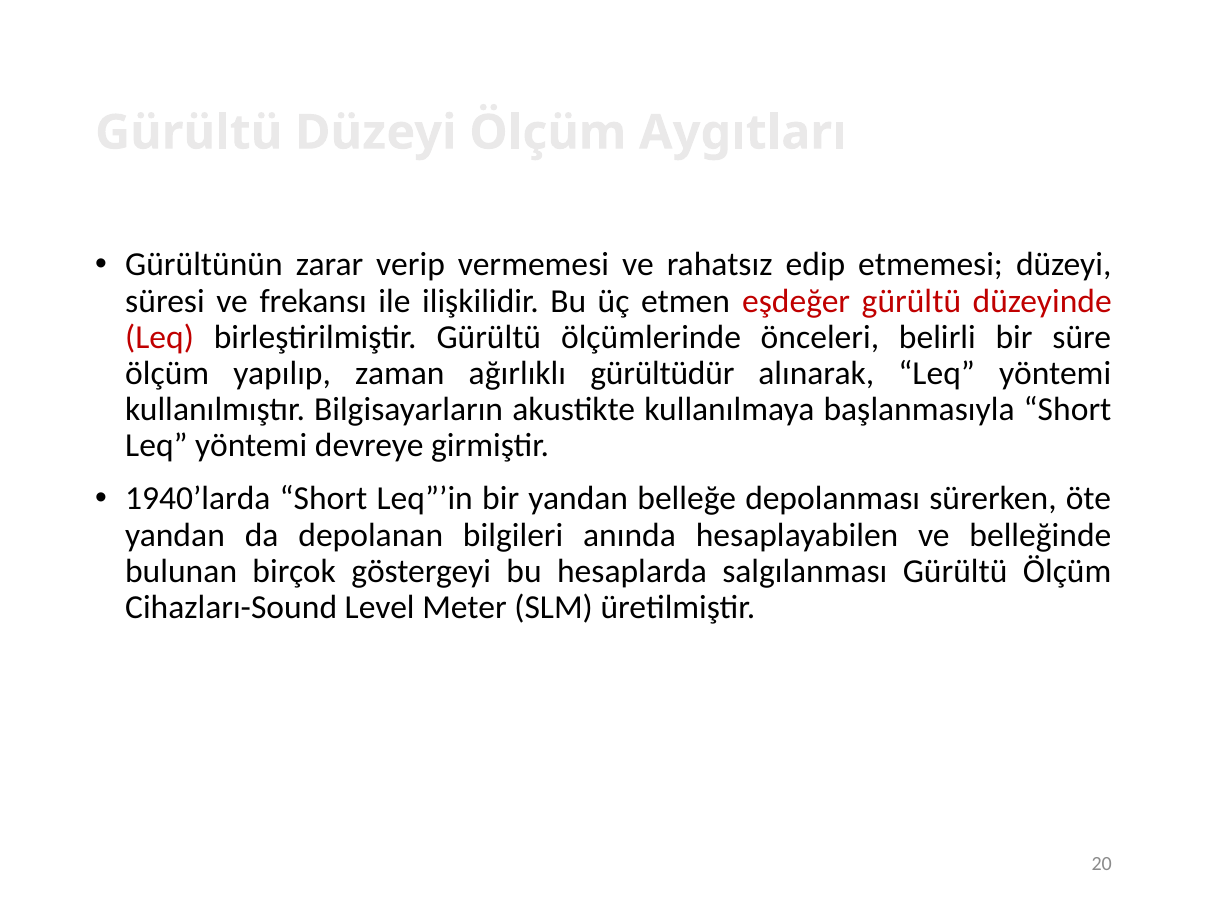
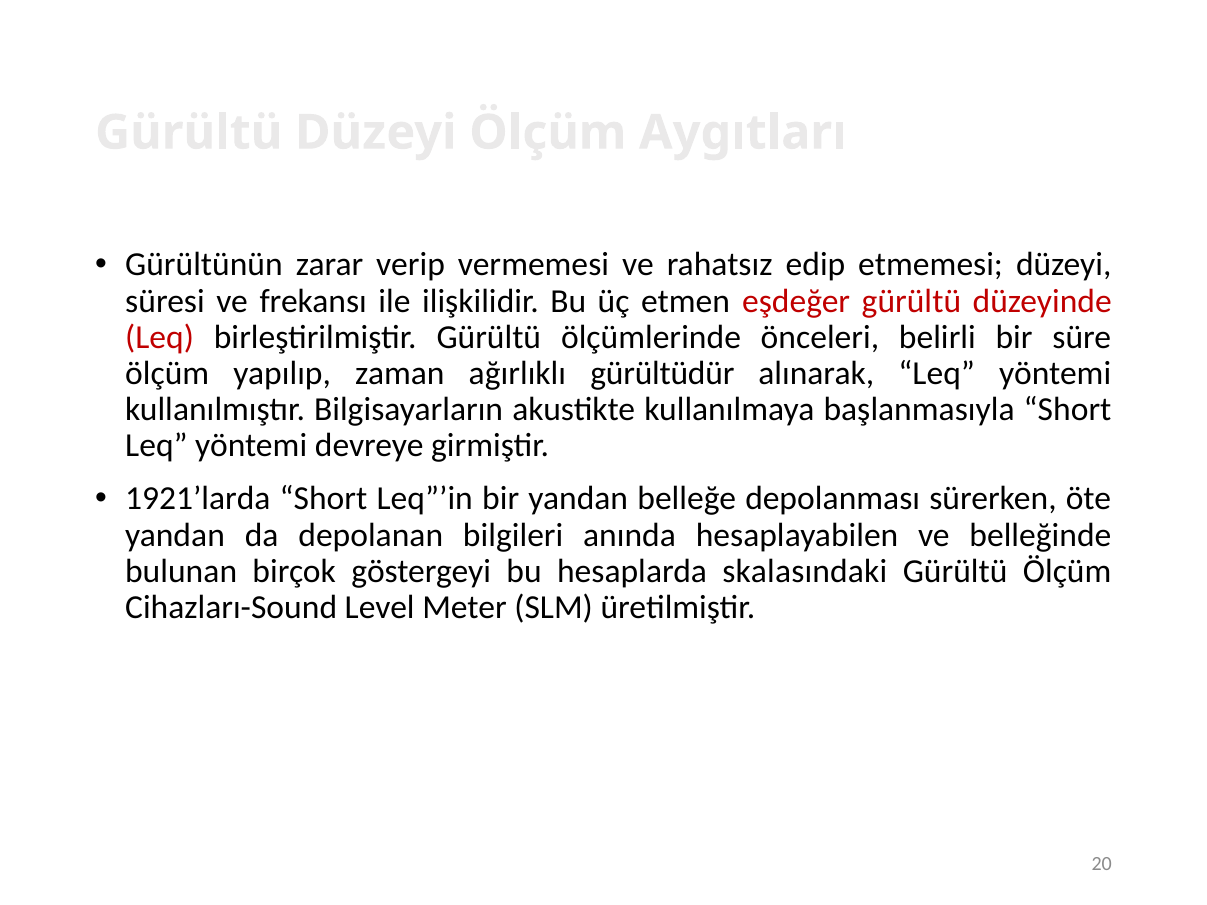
1940’larda: 1940’larda -> 1921’larda (198, 499)
salgılanması: salgılanması -> skalasındaki (805, 571)
